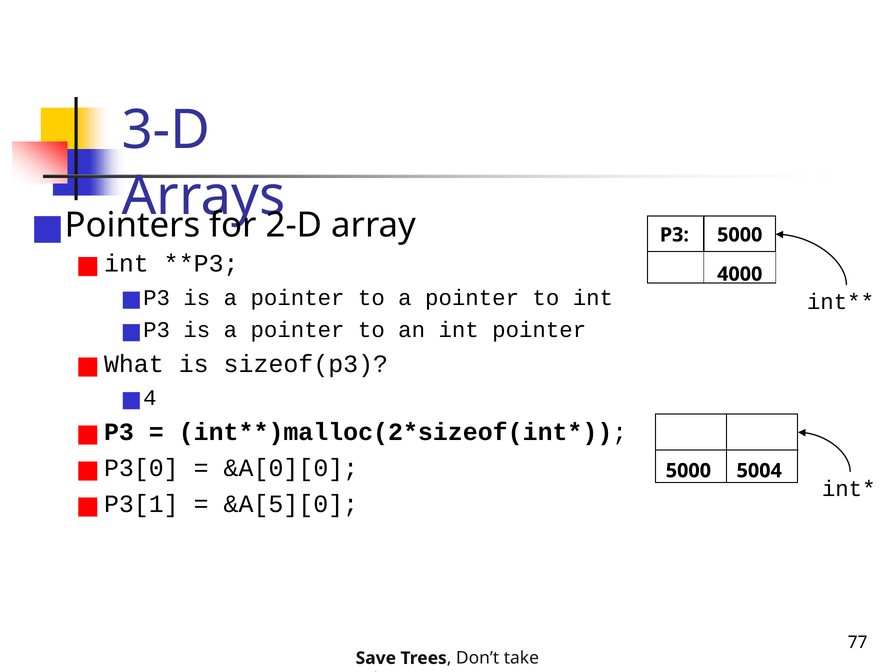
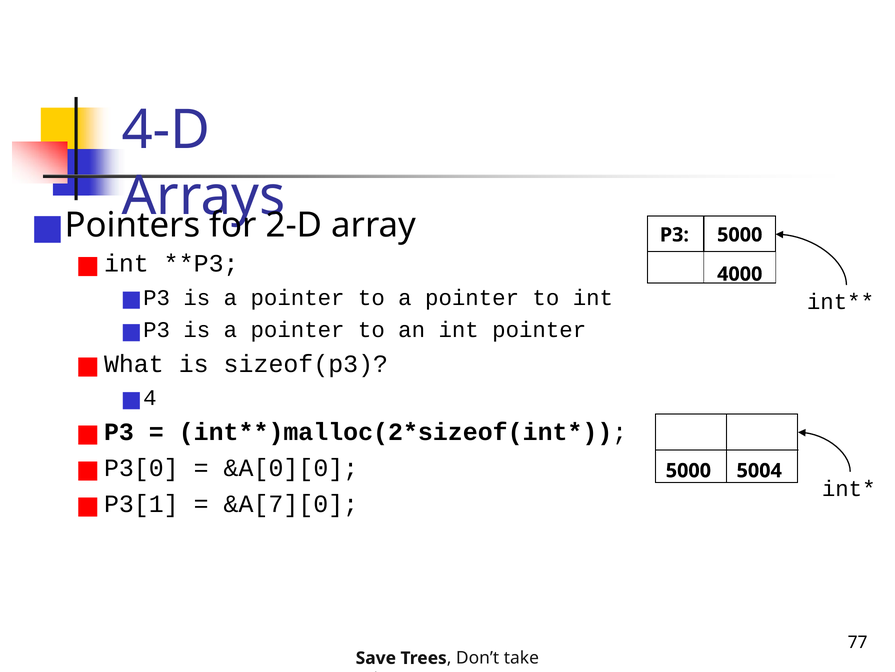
3-D: 3-D -> 4-D (166, 130)
&A[5][0: &A[5][0 -> &A[7][0 (291, 503)
